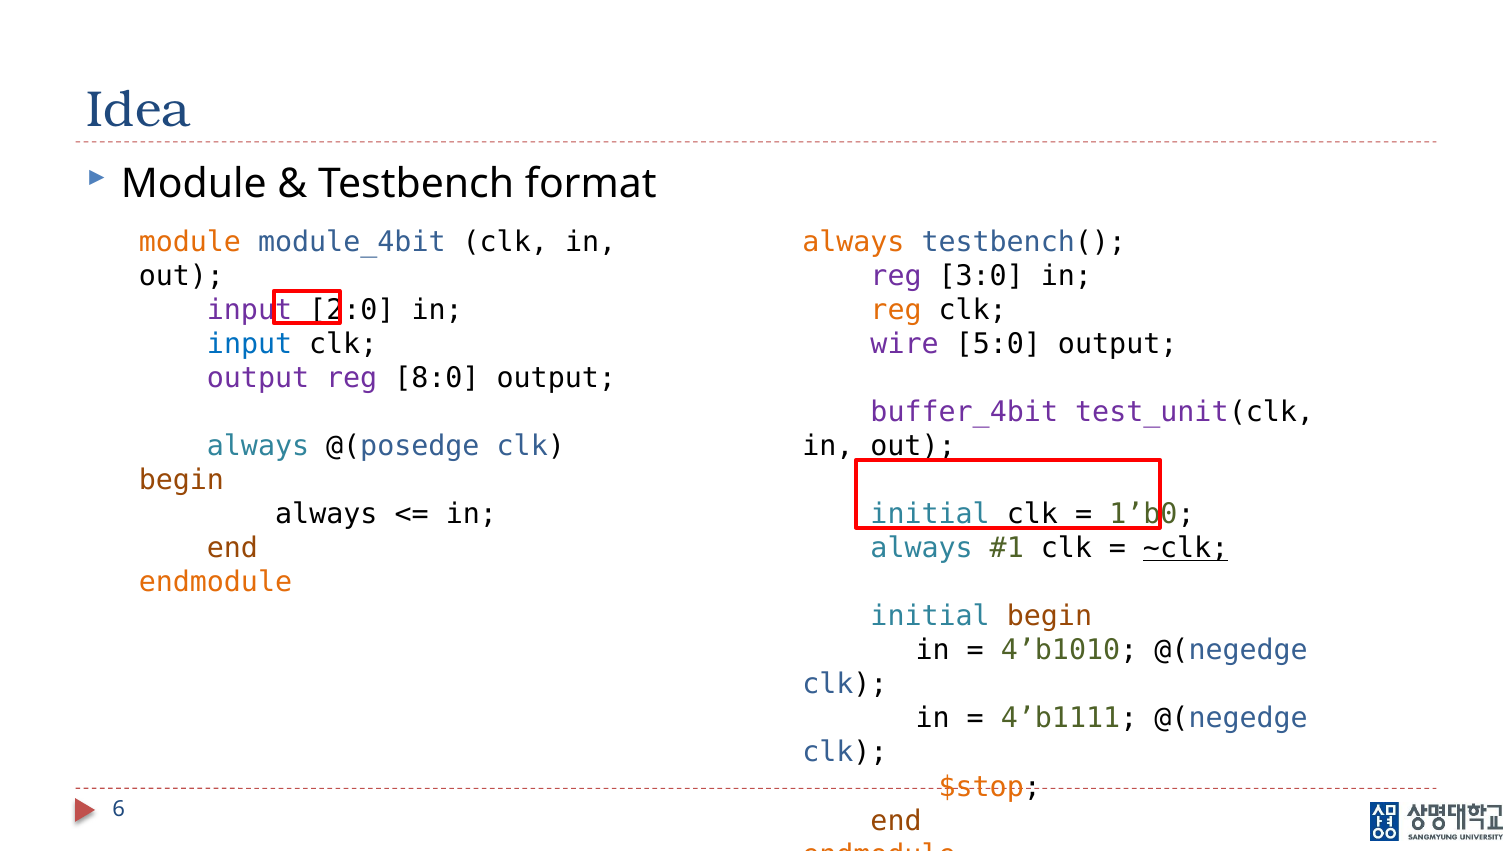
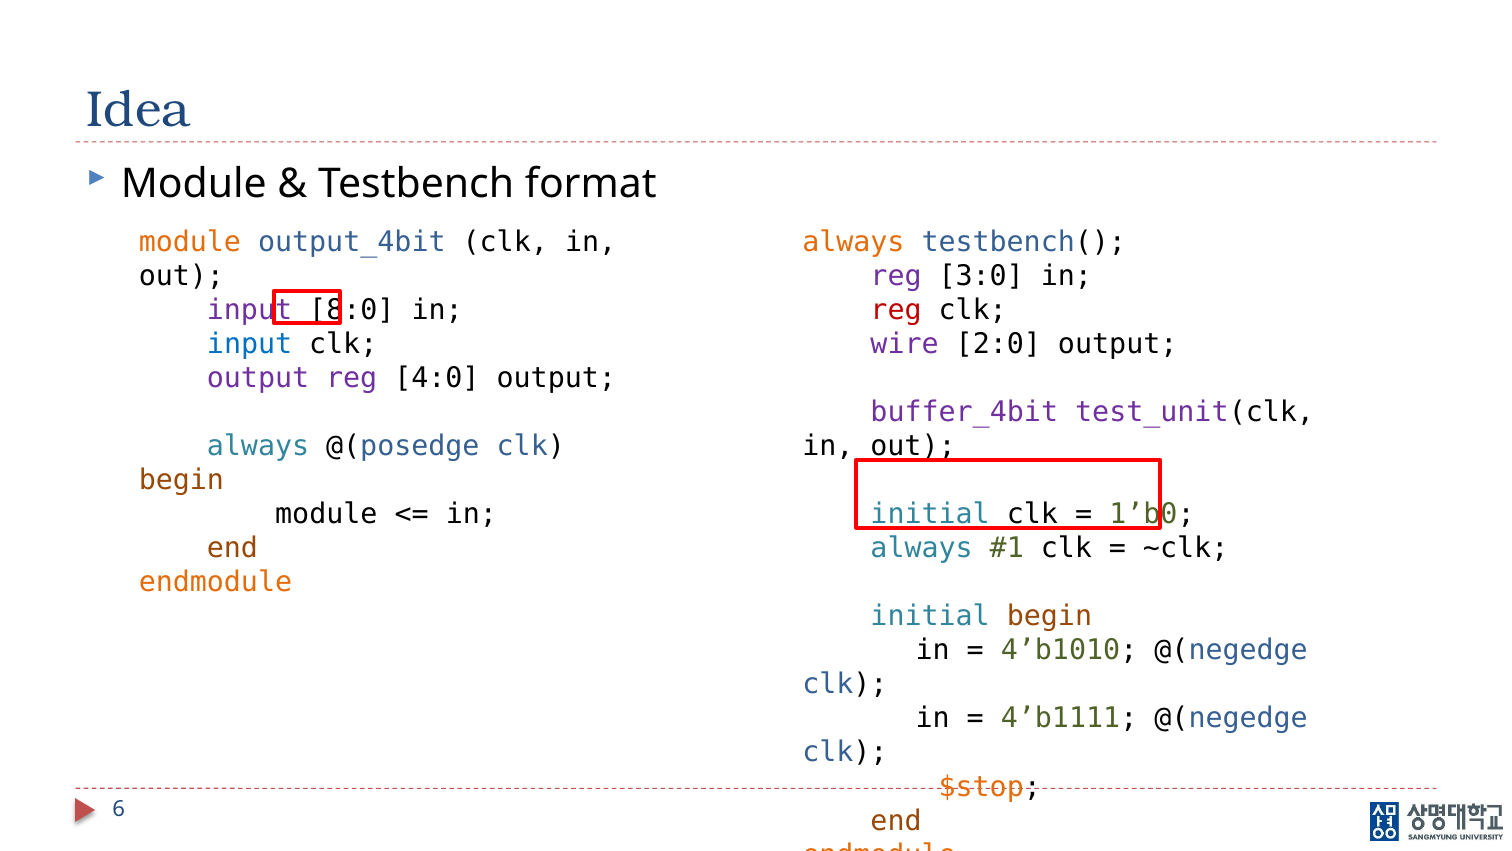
module_4bit: module_4bit -> output_4bit (352, 242)
2:0: 2:0 -> 8:0 (352, 310)
reg colour: orange -> red (896, 310)
5:0: 5:0 -> 2:0 (998, 344)
8:0: 8:0 -> 4:0 (437, 378)
always: always -> module (326, 514)
~clk underline: present -> none (1186, 548)
